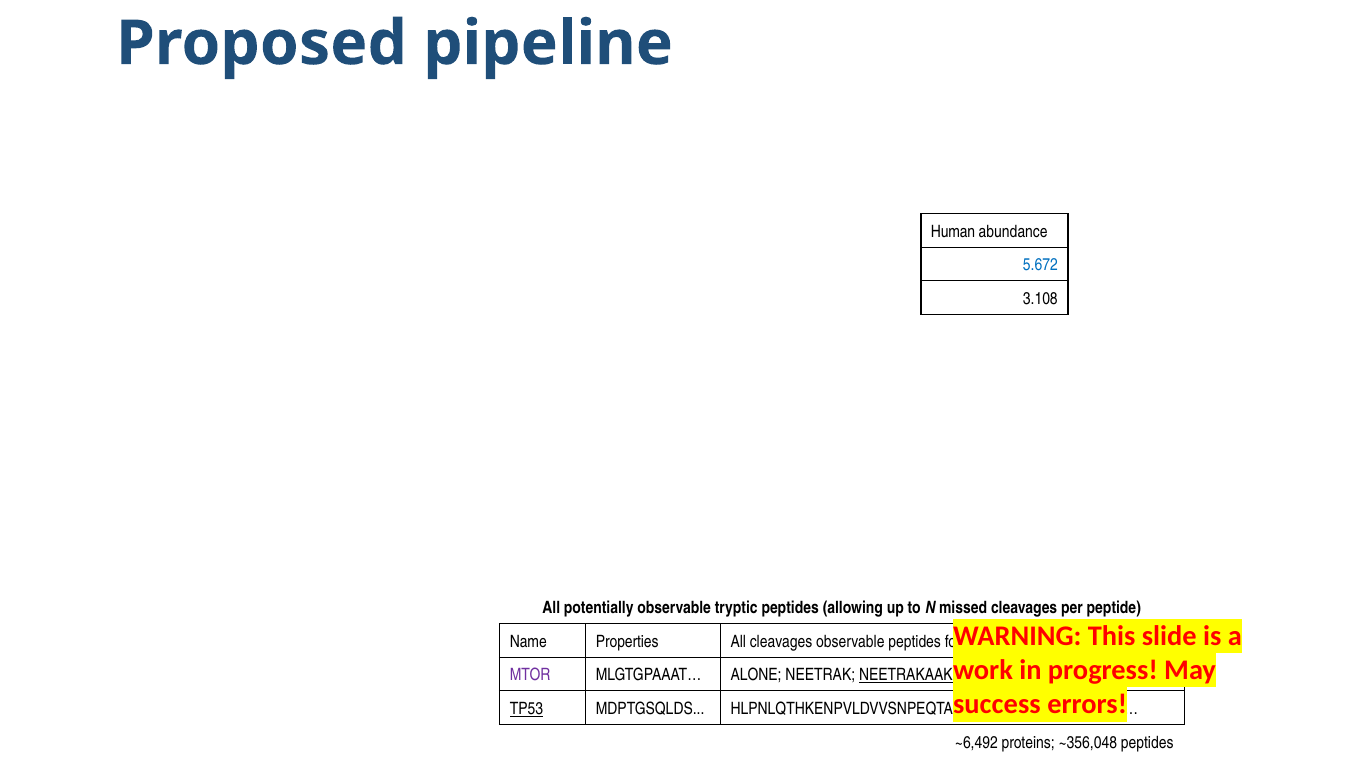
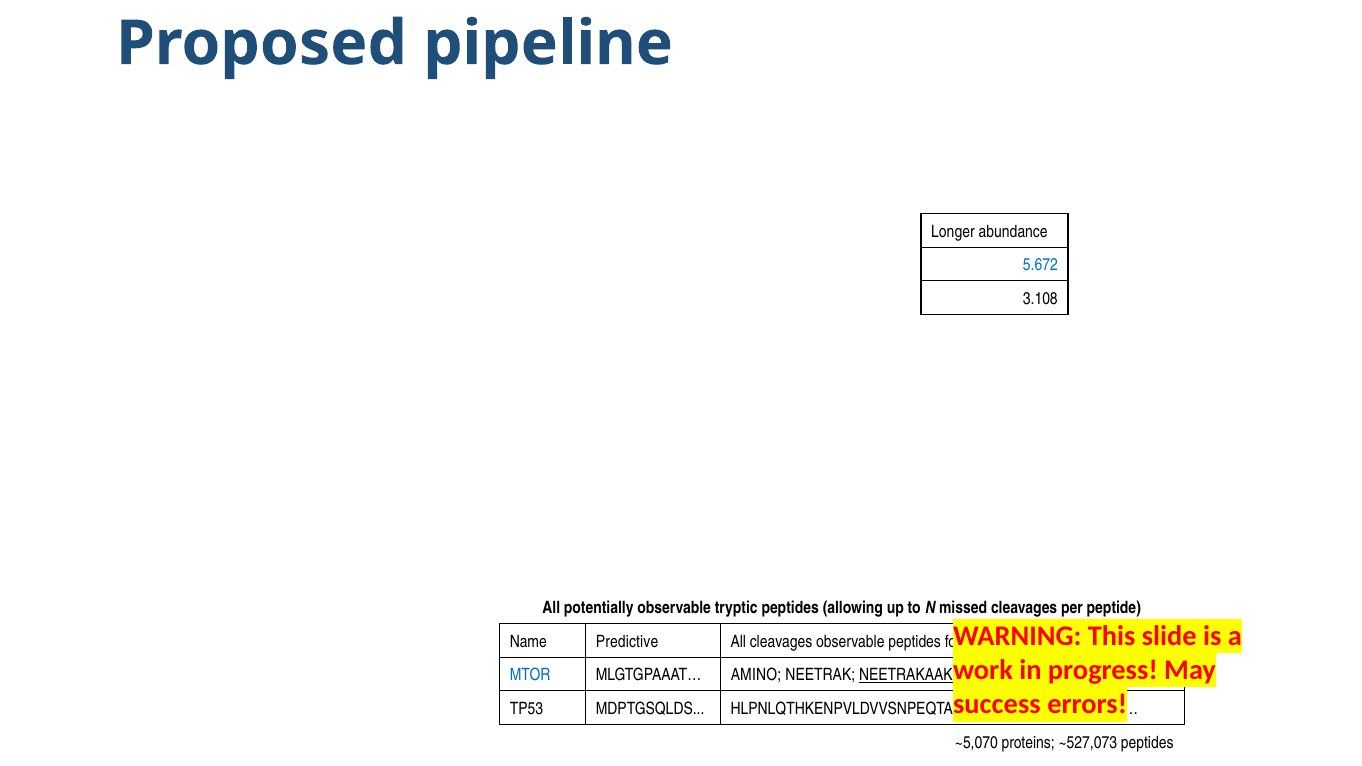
Human: Human -> Longer (953, 232)
Properties: Properties -> Predictive (627, 642)
MTOR colour: purple -> blue (530, 675)
ALONE: ALONE -> AMINO (756, 675)
TP53 underline: present -> none (526, 709)
~6,492: ~6,492 -> ~5,070 (976, 743)
~356,048: ~356,048 -> ~527,073 (1088, 743)
